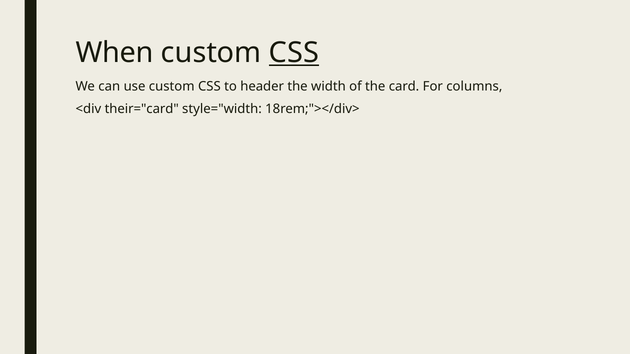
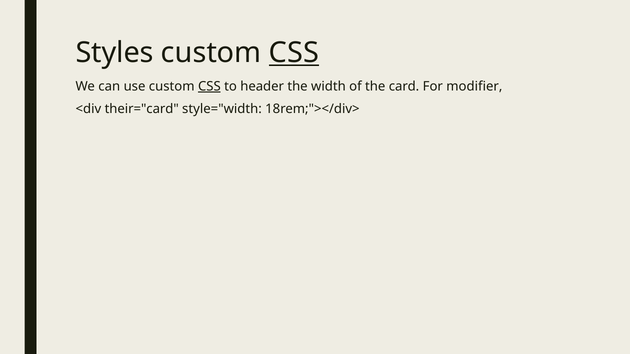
When: When -> Styles (115, 53)
CSS underline: none -> present (209, 86)
columns: columns -> modifier (474, 86)
